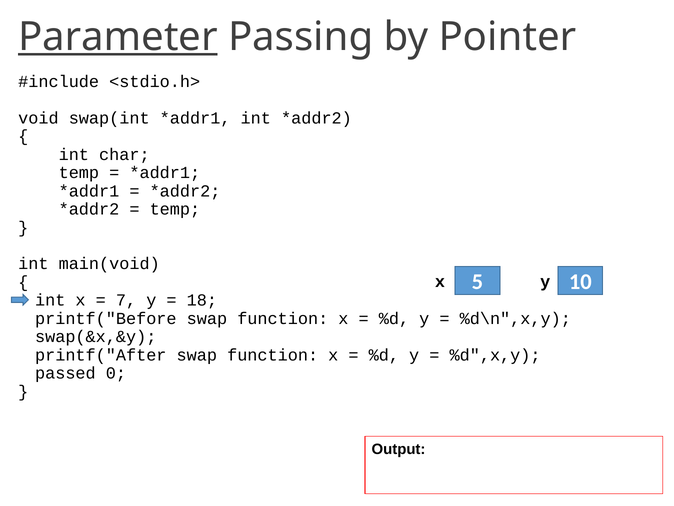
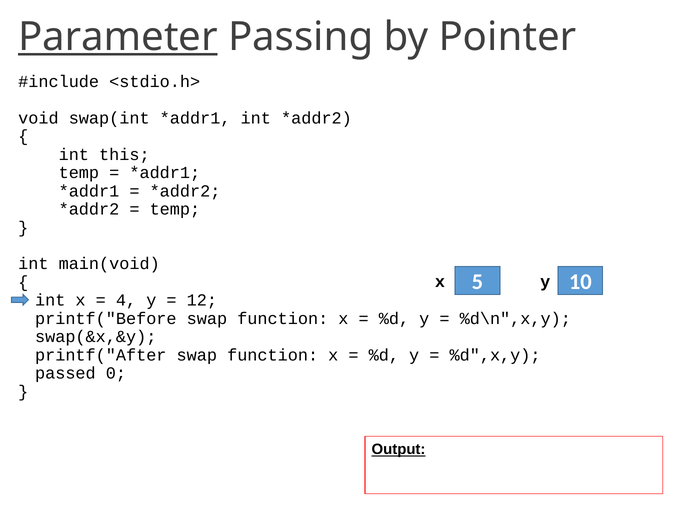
char: char -> this (124, 154)
7: 7 -> 4 (126, 300)
18: 18 -> 12 (202, 300)
Output underline: none -> present (399, 449)
